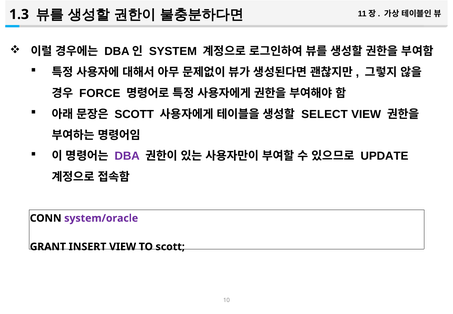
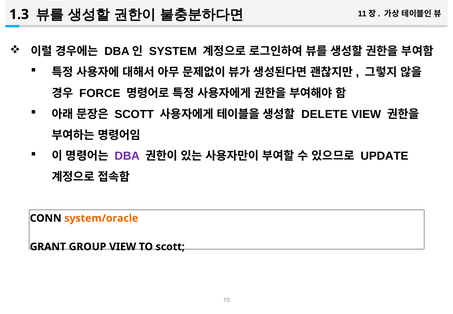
SELECT: SELECT -> DELETE (324, 114)
system/oracle colour: purple -> orange (101, 218)
INSERT: INSERT -> GROUP (88, 247)
